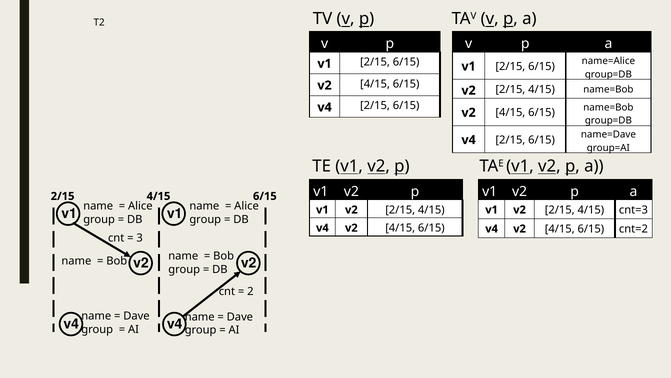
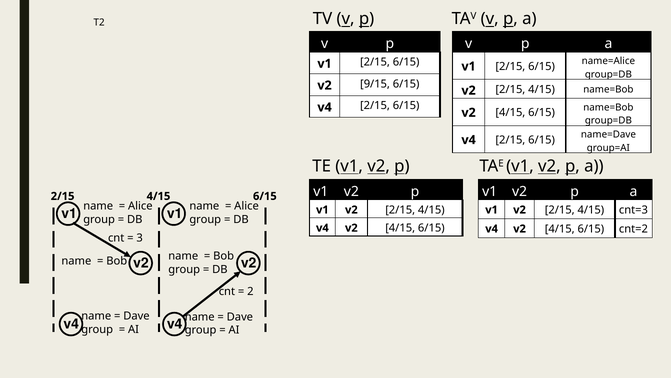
4/15: 4/15 -> 9/15 (375, 84)
